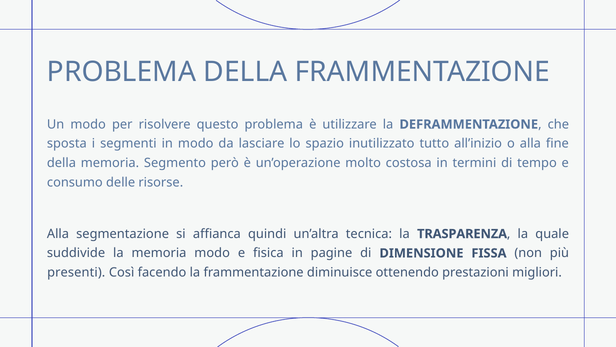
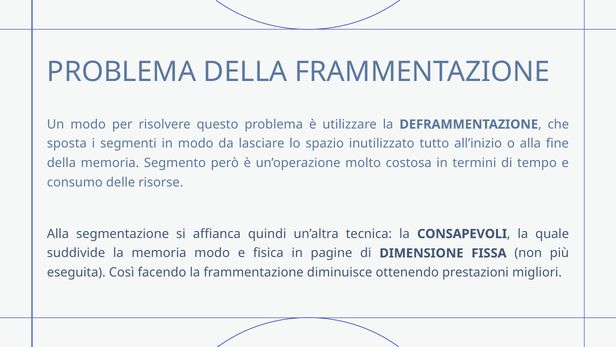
TRASPARENZA: TRASPARENZA -> CONSAPEVOLI (462, 234)
presenti: presenti -> eseguita (76, 272)
